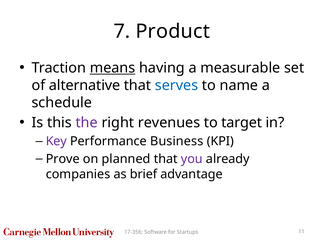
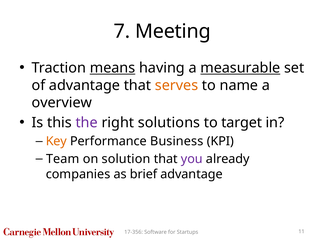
Product: Product -> Meeting (173, 31)
measurable underline: none -> present (240, 68)
of alternative: alternative -> advantage (85, 85)
serves colour: blue -> orange (177, 85)
schedule: schedule -> overview (62, 103)
revenues: revenues -> solutions (169, 123)
Key colour: purple -> orange (56, 141)
Prove: Prove -> Team (63, 159)
planned: planned -> solution (126, 159)
